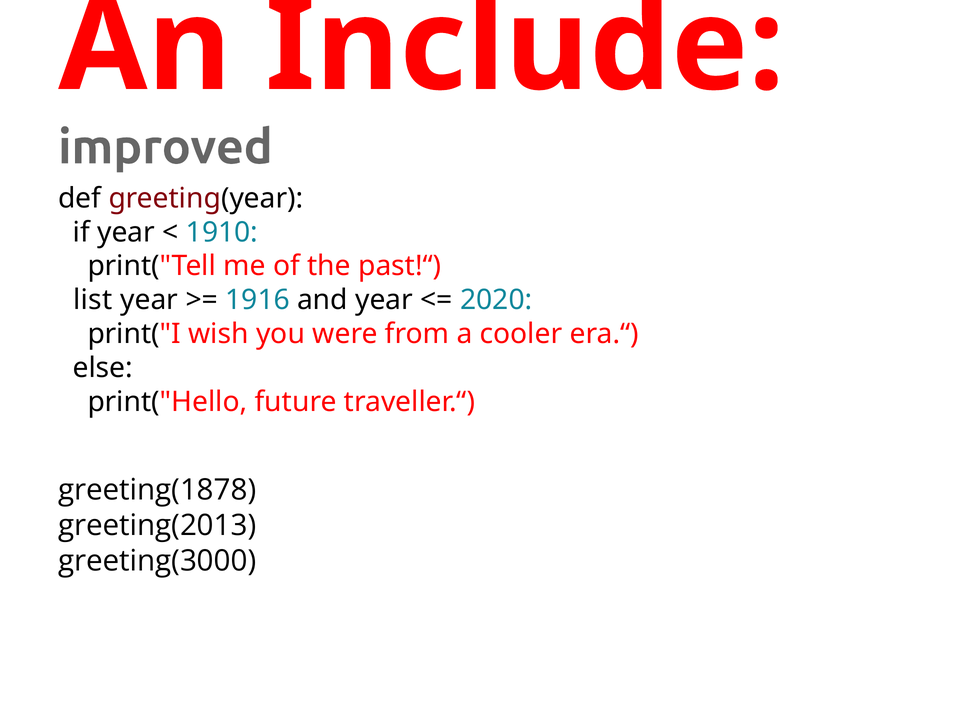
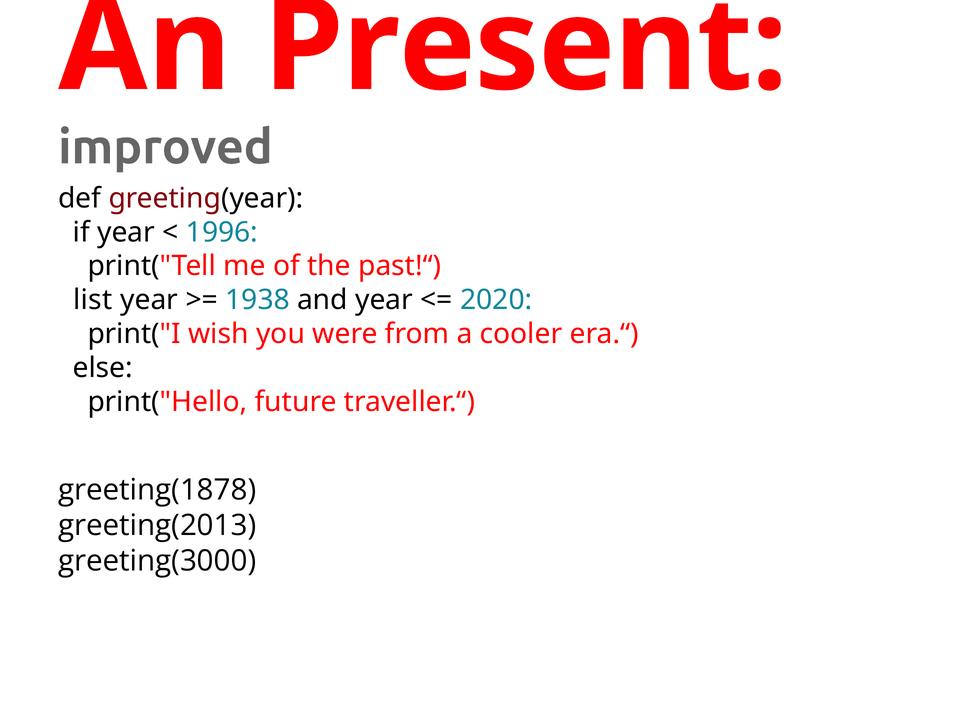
Include: Include -> Present (526, 46)
1910: 1910 -> 1996 (222, 232)
1916: 1916 -> 1938 (258, 300)
